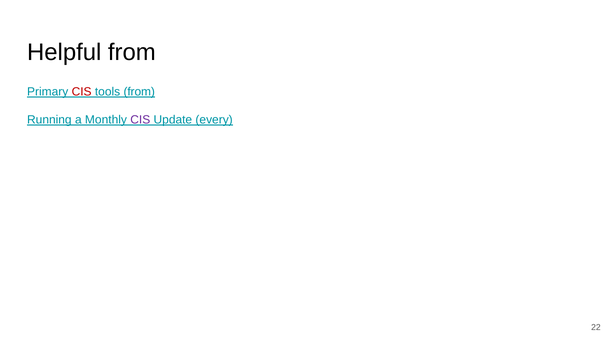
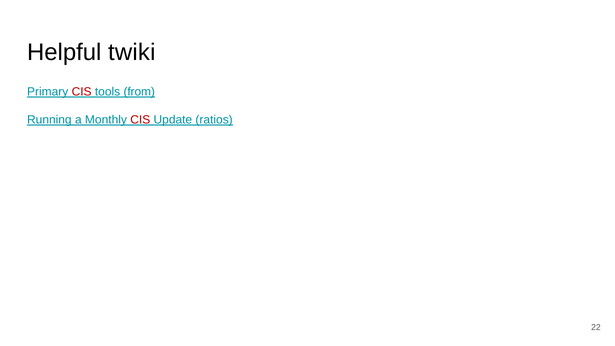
Helpful from: from -> twiki (132, 52)
CIS colour: purple -> red (140, 120)
every: every -> ratios (214, 120)
